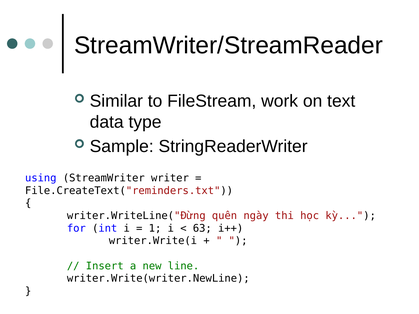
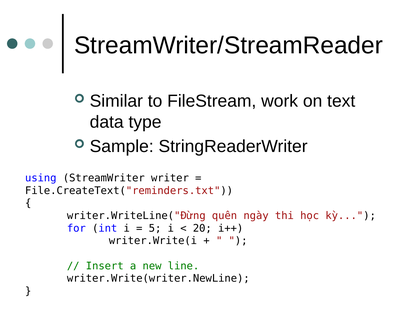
1: 1 -> 5 (155, 228)
63: 63 -> 20 (202, 228)
